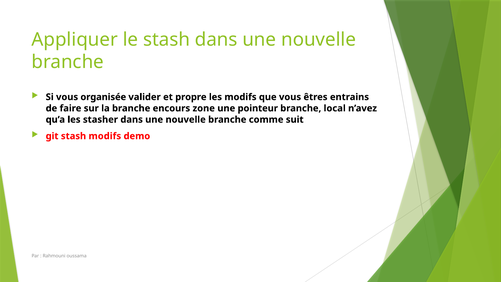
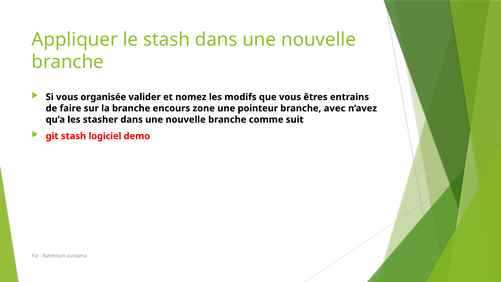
propre: propre -> nomez (191, 97)
local: local -> avec (335, 108)
stash modifs: modifs -> logiciel (105, 136)
